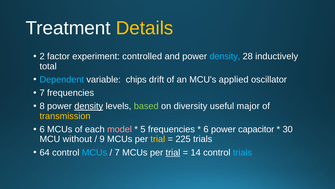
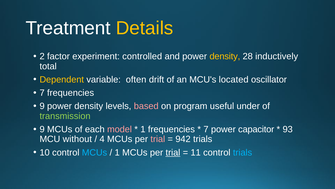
density colour: light blue -> yellow (225, 56)
Dependent colour: light blue -> yellow (62, 79)
chips: chips -> often (136, 79)
applied: applied -> located (234, 79)
8: 8 -> 9 (42, 106)
density underline: present -> none (89, 106)
based colour: light green -> pink (146, 106)
diversity: diversity -> program (191, 106)
major: major -> under (248, 106)
transmission colour: yellow -> light green (65, 116)
6: 6 -> 9 (42, 129)
5: 5 -> 1 (143, 129)
6: 6 -> 7 (206, 129)
30: 30 -> 93 (288, 129)
9: 9 -> 4 (102, 139)
trial colour: yellow -> pink (158, 139)
225: 225 -> 942 (183, 139)
64: 64 -> 10 (45, 152)
7: 7 -> 1 (117, 152)
14: 14 -> 11 (196, 152)
